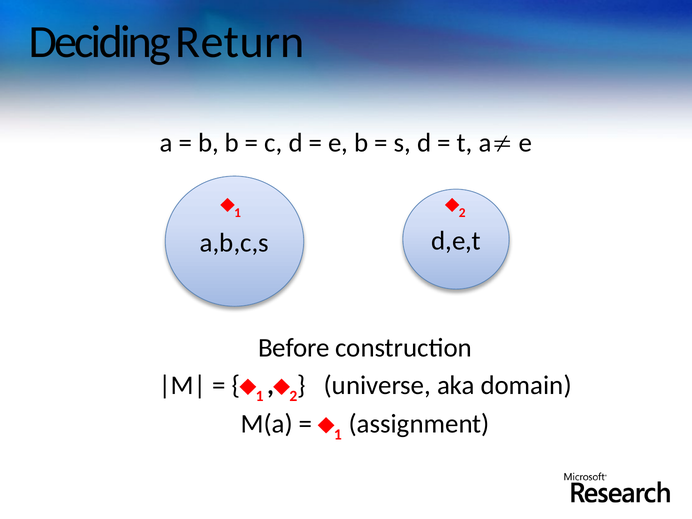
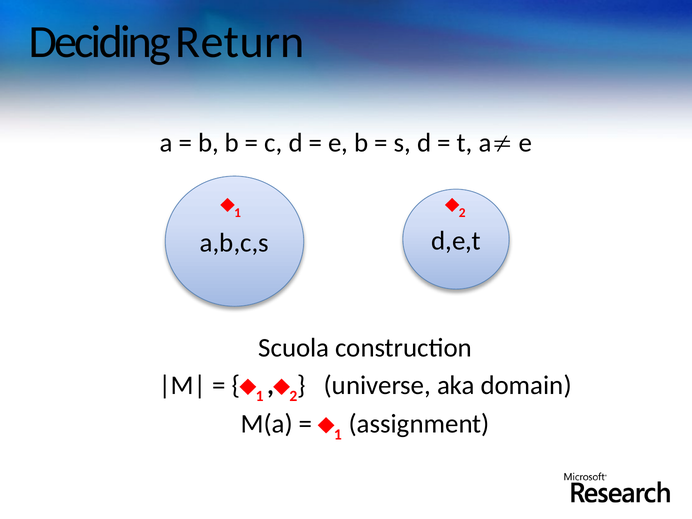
Before: Before -> Scuola (294, 348)
